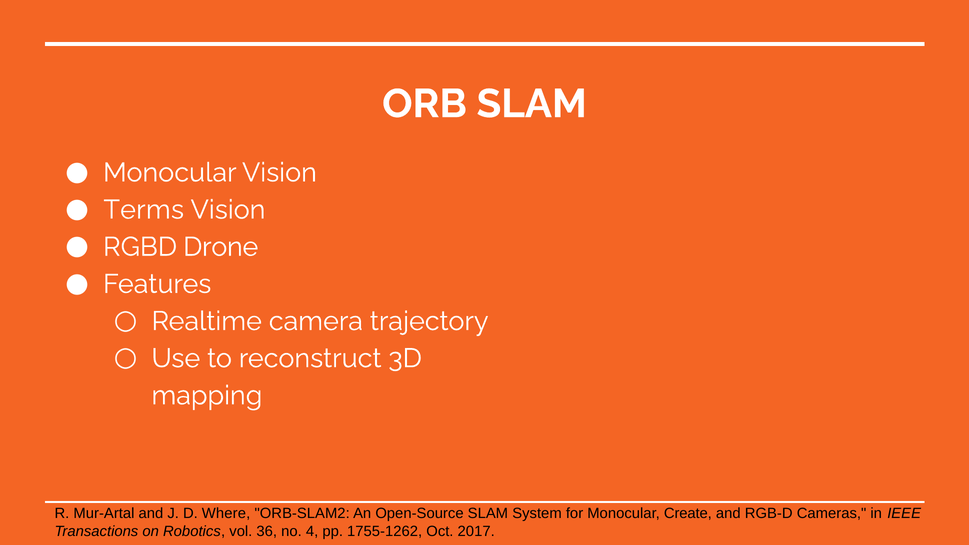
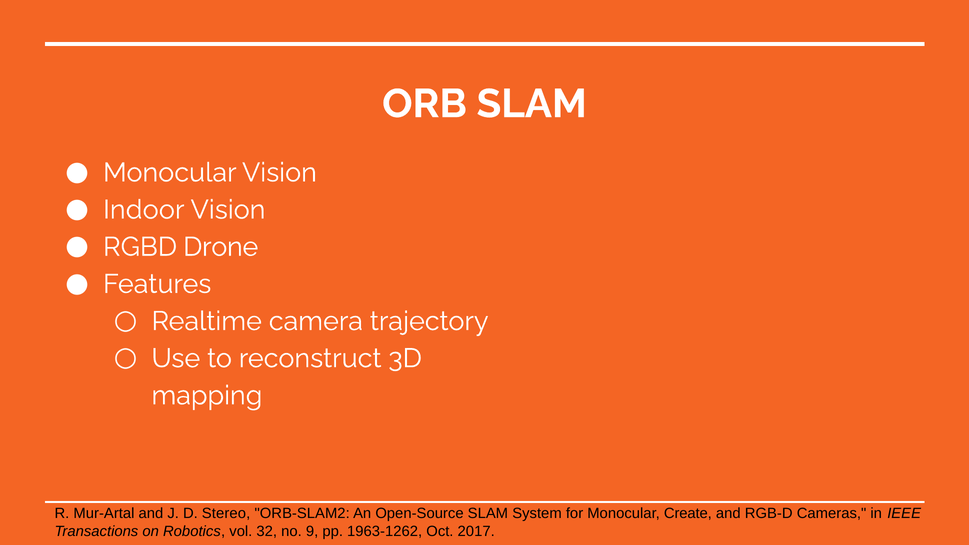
Terms: Terms -> Indoor (144, 210)
Where: Where -> Stereo (226, 514)
36: 36 -> 32 (267, 531)
4: 4 -> 9 (312, 531)
1755-1262: 1755-1262 -> 1963-1262 (385, 531)
